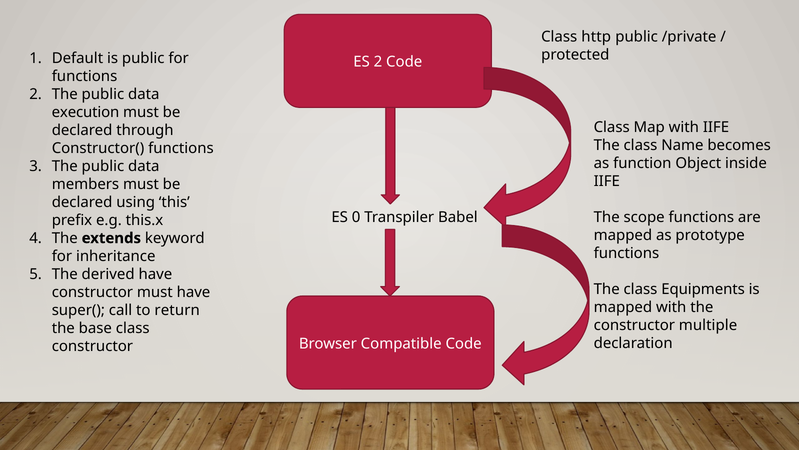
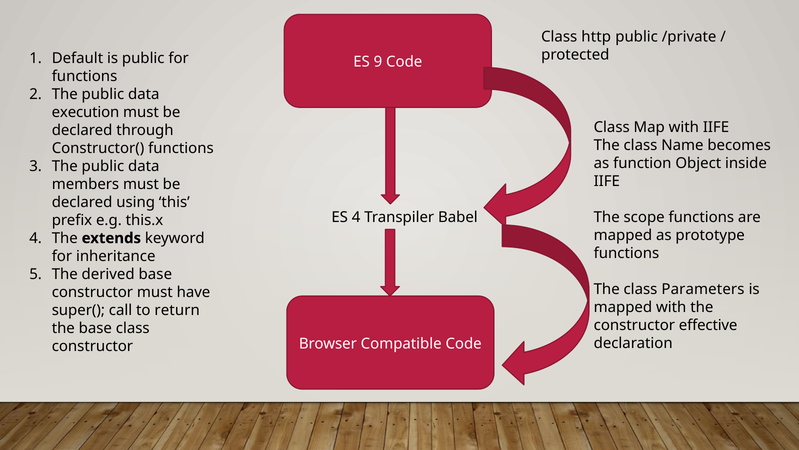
ES 2: 2 -> 9 (378, 62)
ES 0: 0 -> 4 (356, 217)
derived have: have -> base (155, 274)
Equipments: Equipments -> Parameters (703, 289)
multiple: multiple -> effective (708, 325)
